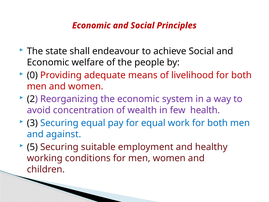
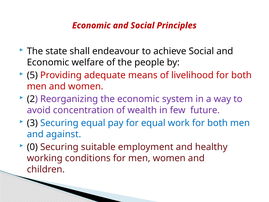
0: 0 -> 5 (32, 75)
health: health -> future (205, 110)
5: 5 -> 0 (32, 147)
